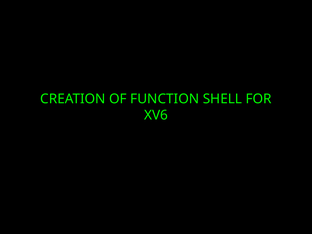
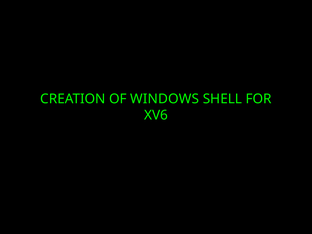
FUNCTION: FUNCTION -> WINDOWS (165, 99)
